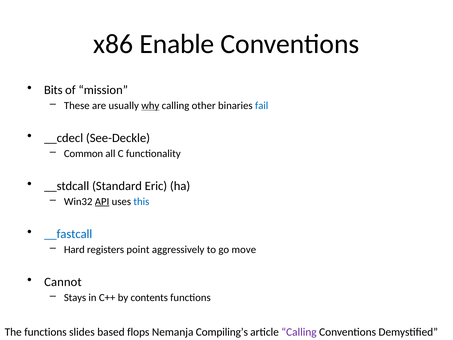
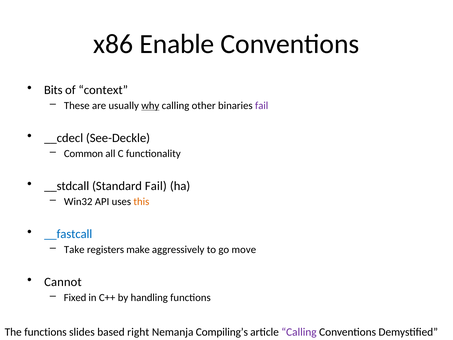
mission: mission -> context (103, 90)
fail colour: blue -> purple (262, 105)
Standard Eric: Eric -> Fail (156, 186)
API underline: present -> none (102, 201)
this colour: blue -> orange (141, 201)
Hard: Hard -> Take (74, 249)
point: point -> make (138, 249)
Stays: Stays -> Fixed (75, 297)
contents: contents -> handling (149, 297)
flops: flops -> right (138, 332)
